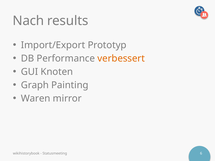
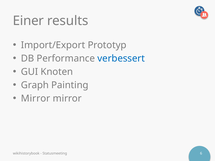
Nach: Nach -> Einer (28, 21)
verbessert colour: orange -> blue (121, 58)
Waren: Waren -> Mirror (36, 99)
